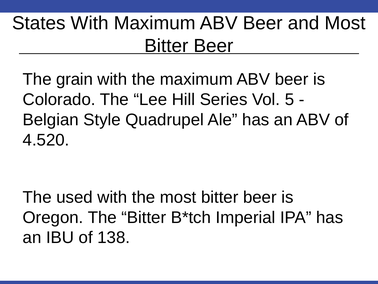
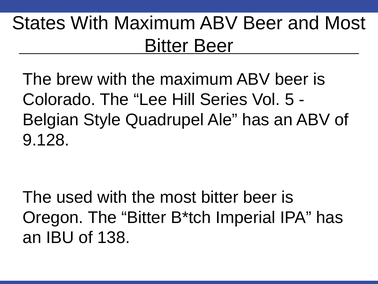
grain: grain -> brew (74, 79)
4.520: 4.520 -> 9.128 (46, 140)
